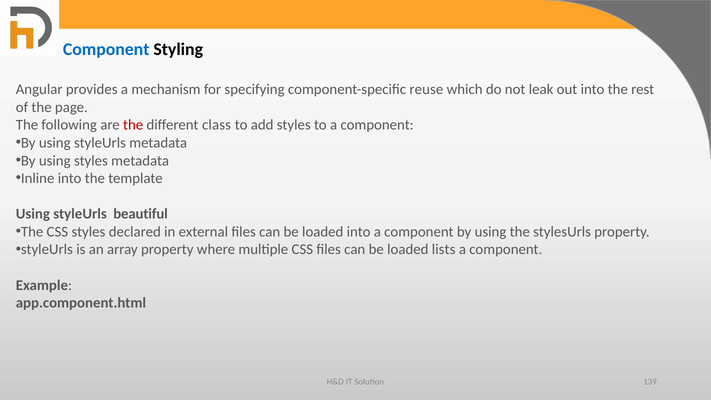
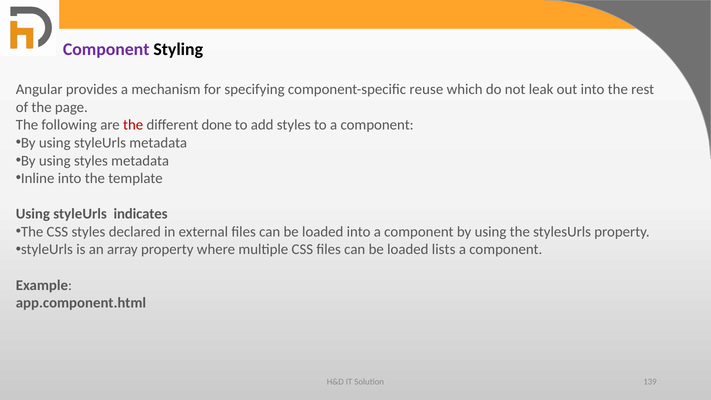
Component colour: blue -> purple (106, 50)
class: class -> done (217, 125)
beautiful: beautiful -> indicates (141, 214)
